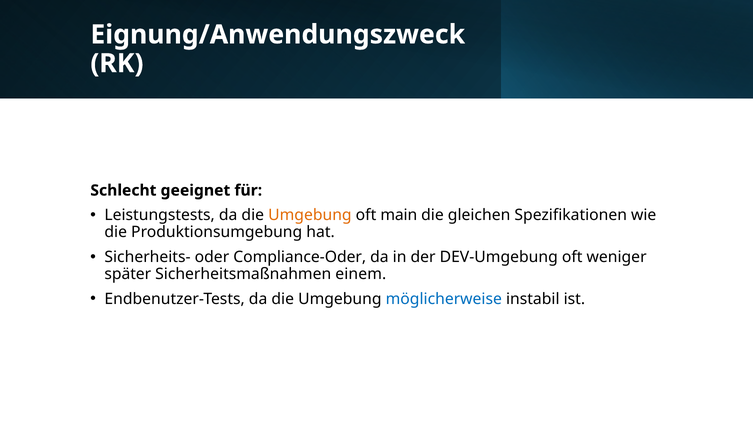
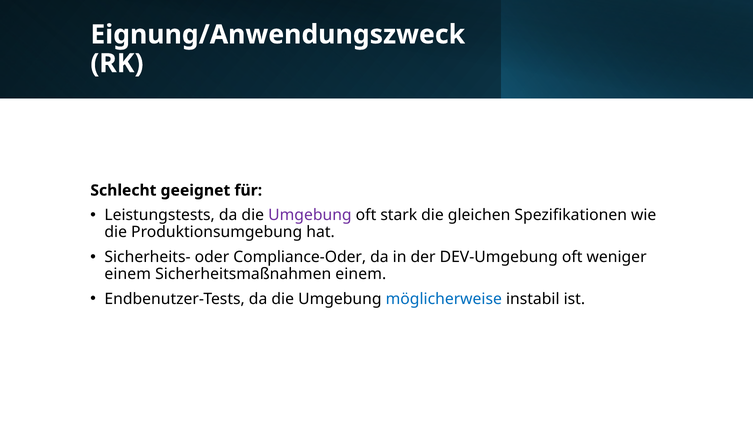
Umgebung colour: orange -> purple (310, 215)
main: main -> stark (399, 215)
später: später -> einem (128, 274)
